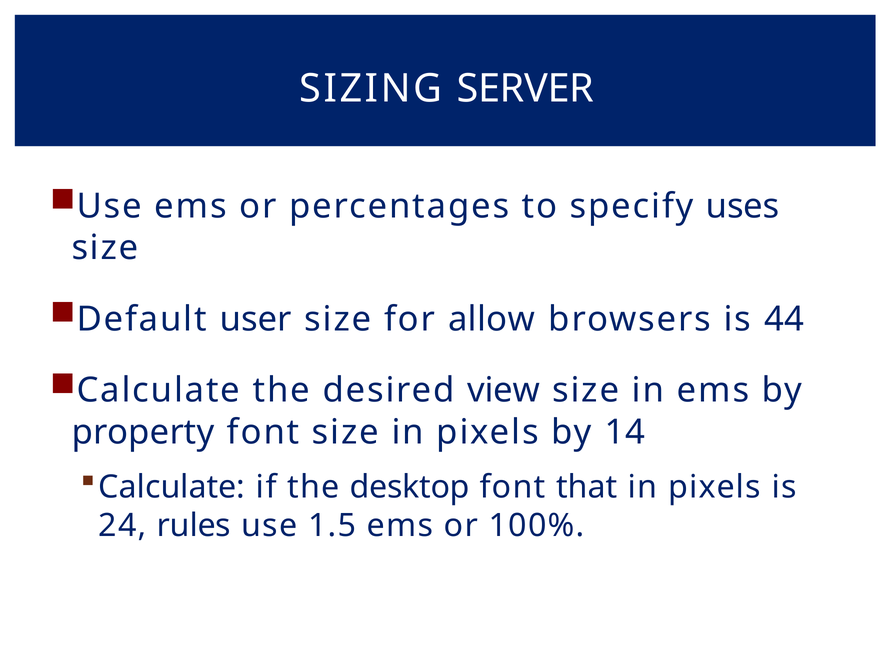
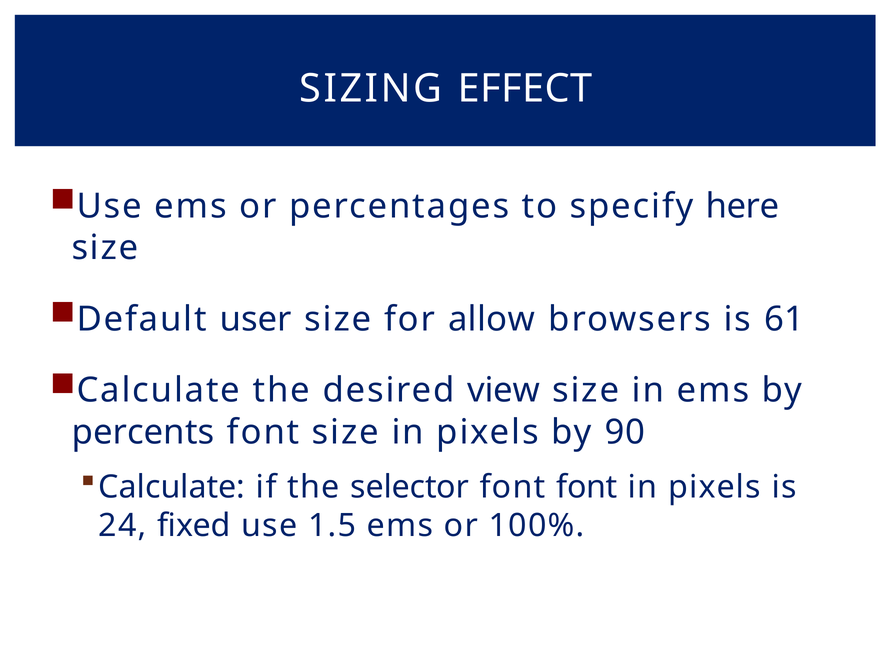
SERVER: SERVER -> EFFECT (525, 89)
uses: uses -> here (743, 206)
44: 44 -> 61 (784, 320)
property: property -> percents (143, 433)
14: 14 -> 90 (625, 433)
desktop: desktop -> selector (410, 488)
font that: that -> font (587, 488)
rules: rules -> fixed (194, 526)
